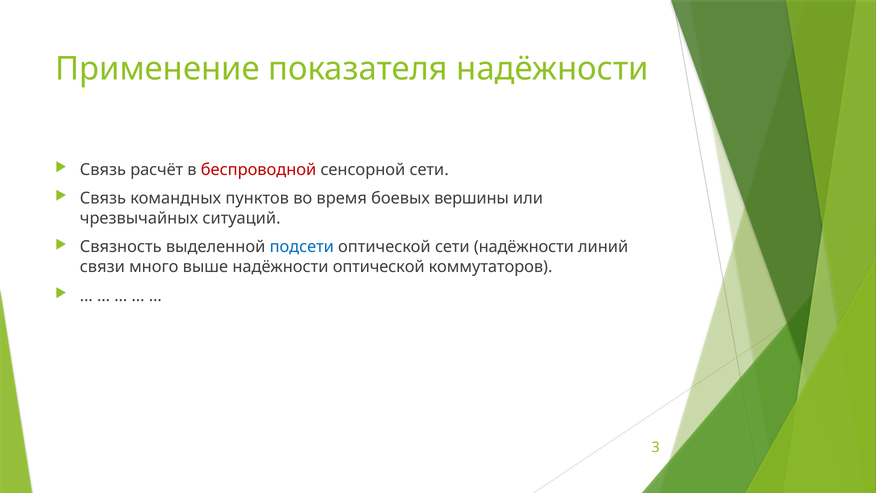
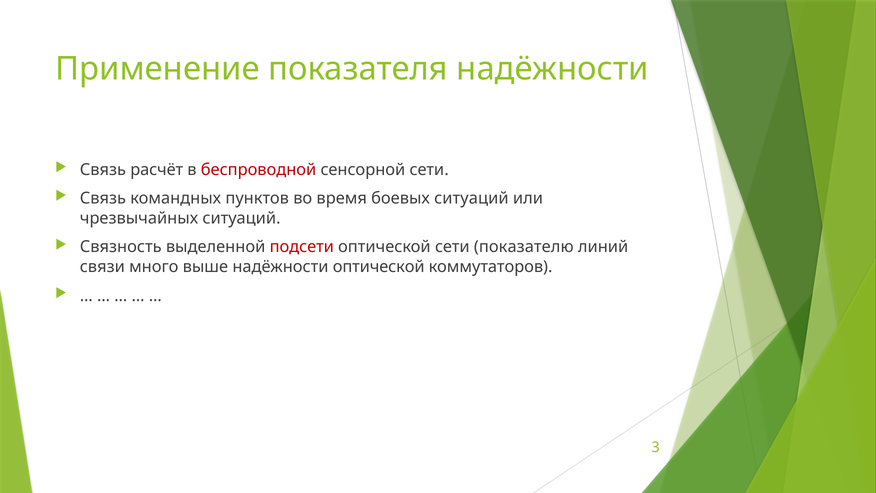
боевых вершины: вершины -> ситуаций (471, 198)
подсети colour: blue -> red (302, 247)
сети надёжности: надёжности -> показателю (524, 247)
